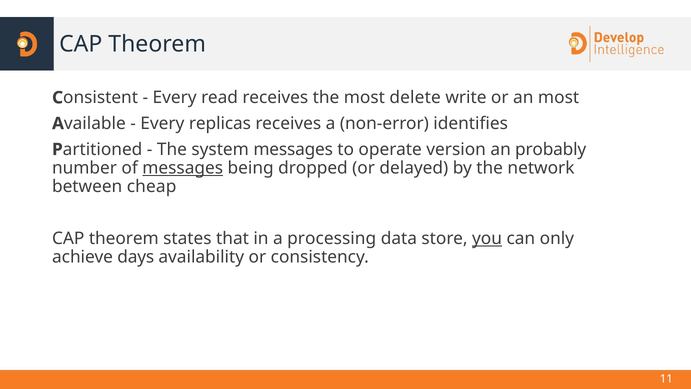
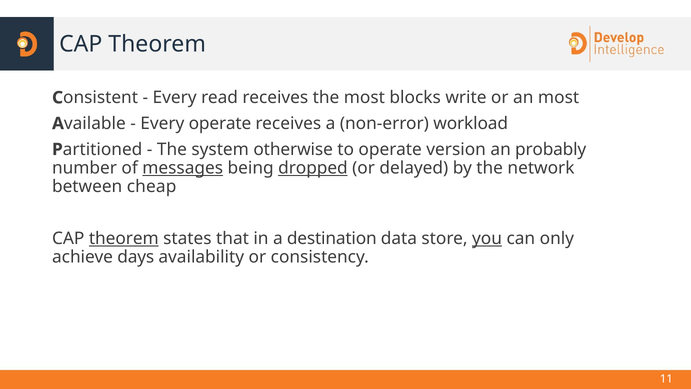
delete: delete -> blocks (415, 98)
Every replicas: replicas -> operate (220, 123)
identifies: identifies -> workload (471, 123)
system messages: messages -> otherwise (293, 149)
dropped underline: none -> present (313, 168)
theorem underline: none -> present (124, 238)
processing: processing -> destination (332, 238)
